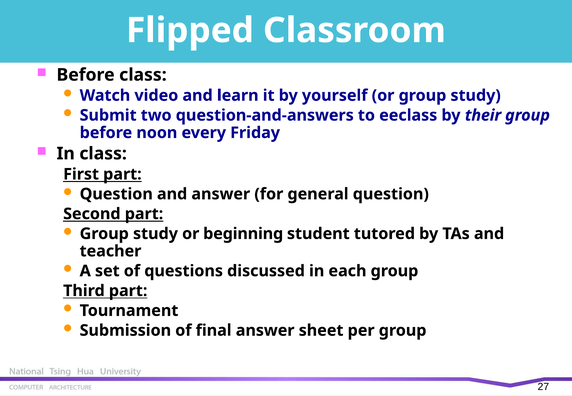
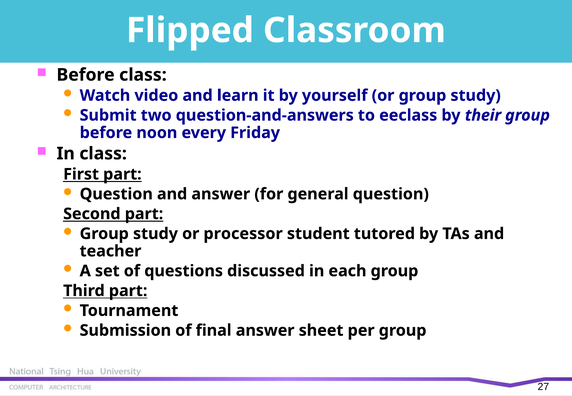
beginning: beginning -> processor (243, 234)
